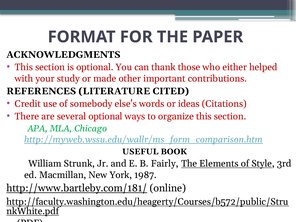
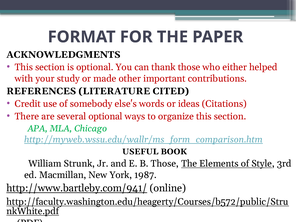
B Fairly: Fairly -> Those (165, 164)
http://www.bartleby.com/181/: http://www.bartleby.com/181/ -> http://www.bartleby.com/941/ (77, 188)
